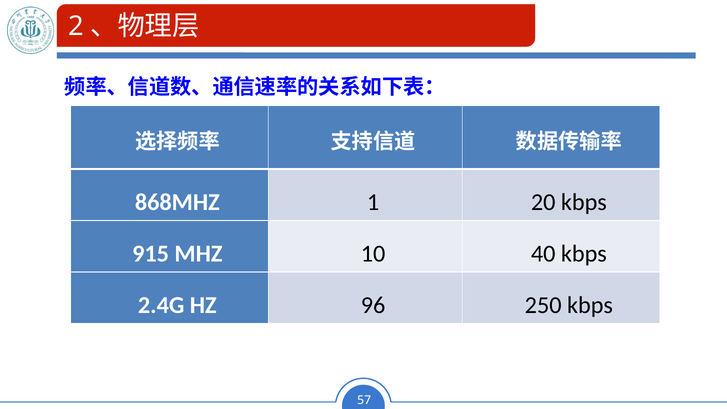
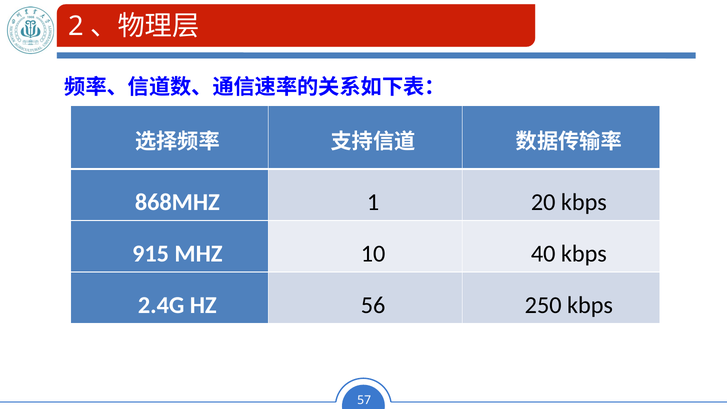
96: 96 -> 56 (373, 305)
